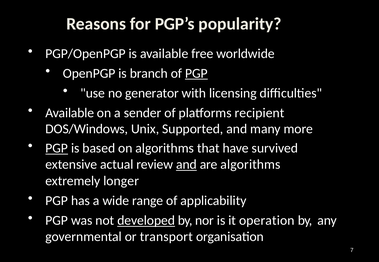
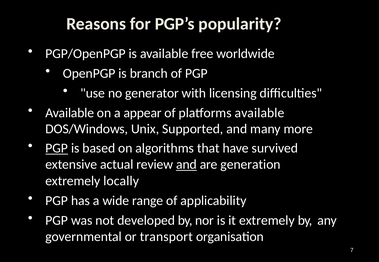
PGP underline: present -> none (196, 73)
sender: sender -> appear (143, 113)
platforms recipient: recipient -> available (260, 113)
are algorithms: algorithms -> generation (251, 165)
longer: longer -> locally (121, 181)
developed underline: present -> none (146, 221)
it operation: operation -> extremely (267, 221)
